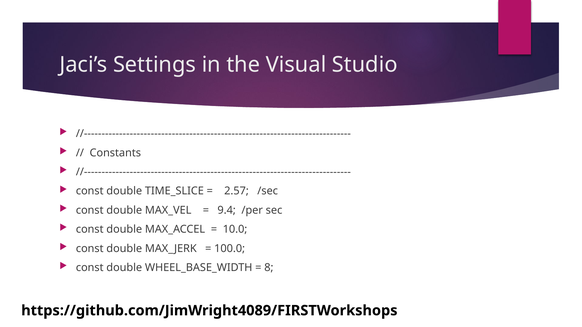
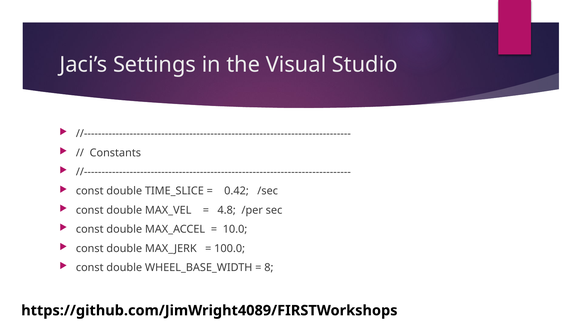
2.57: 2.57 -> 0.42 (237, 191)
9.4: 9.4 -> 4.8 (227, 210)
